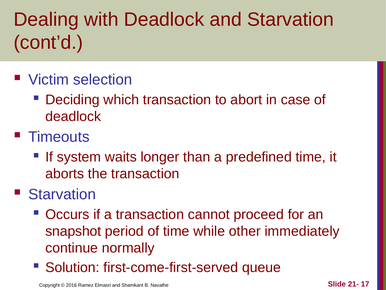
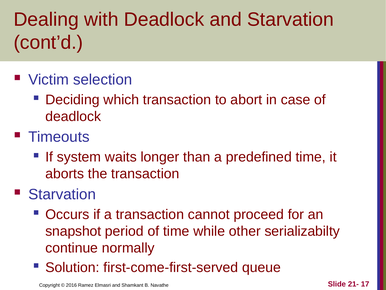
immediately: immediately -> serializabilty (302, 231)
